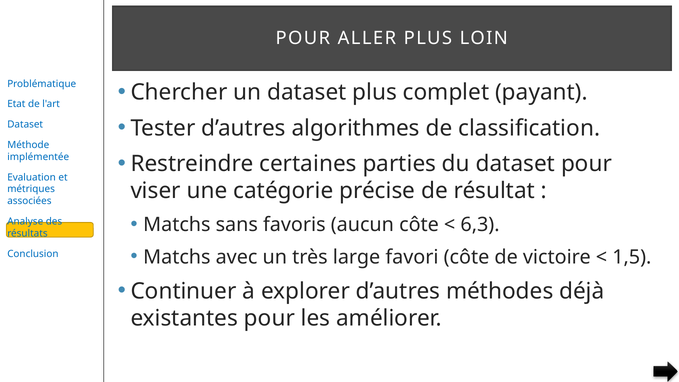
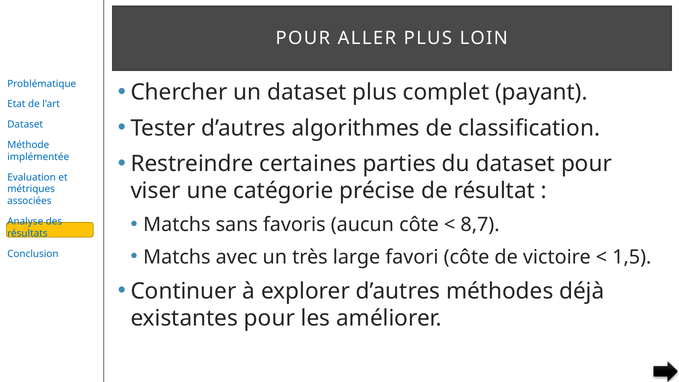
6,3: 6,3 -> 8,7 (480, 225)
